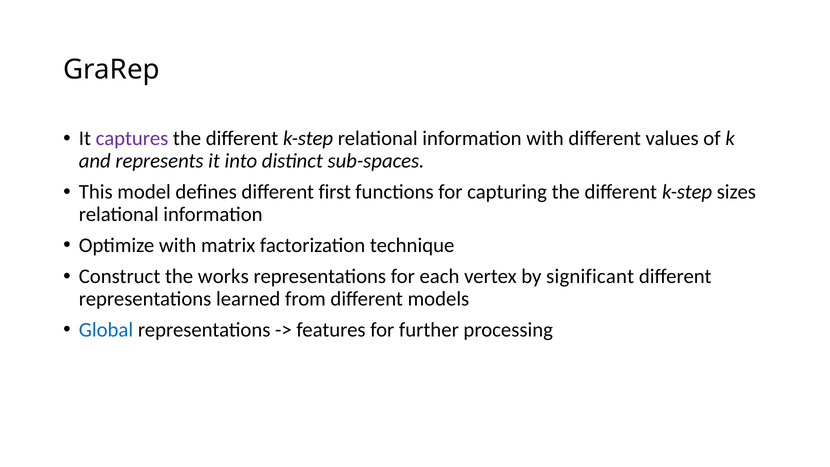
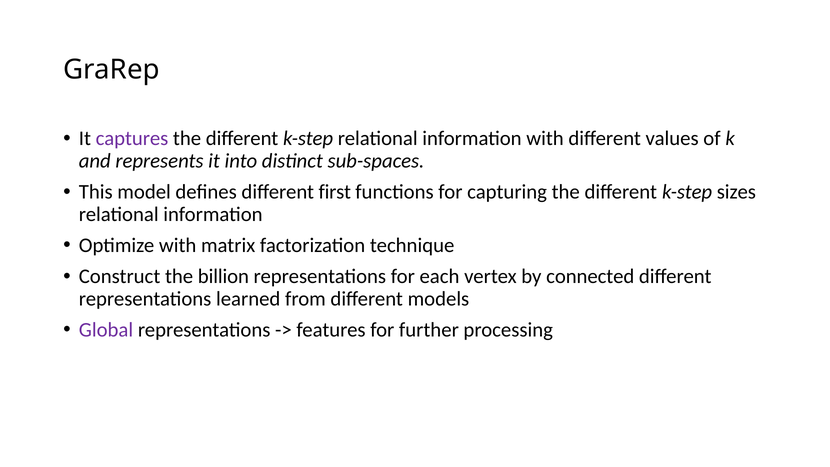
works: works -> billion (223, 276)
significant: significant -> connected (590, 276)
Global colour: blue -> purple (106, 330)
